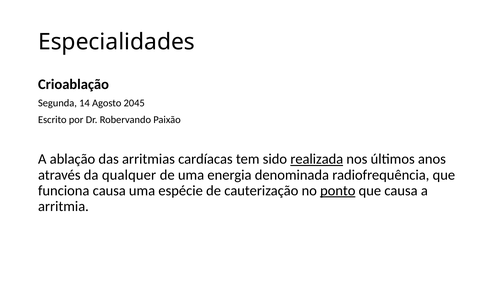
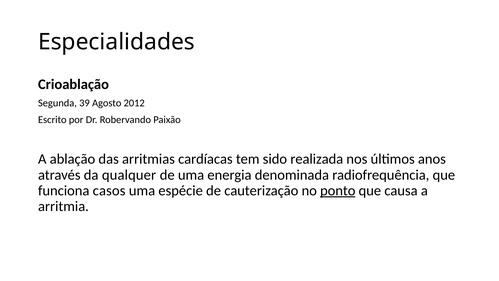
14: 14 -> 39 (84, 103)
2045: 2045 -> 2012 (134, 103)
realizada underline: present -> none (317, 159)
funciona causa: causa -> casos (109, 190)
